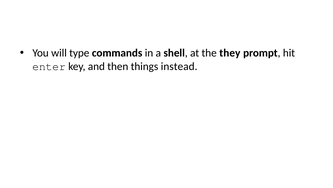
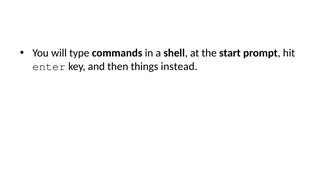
they: they -> start (230, 53)
